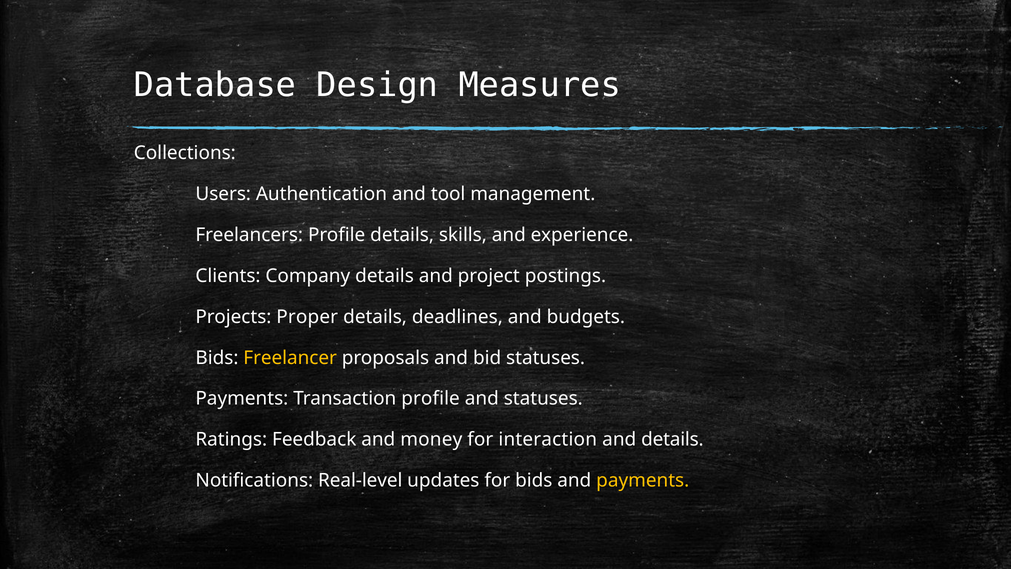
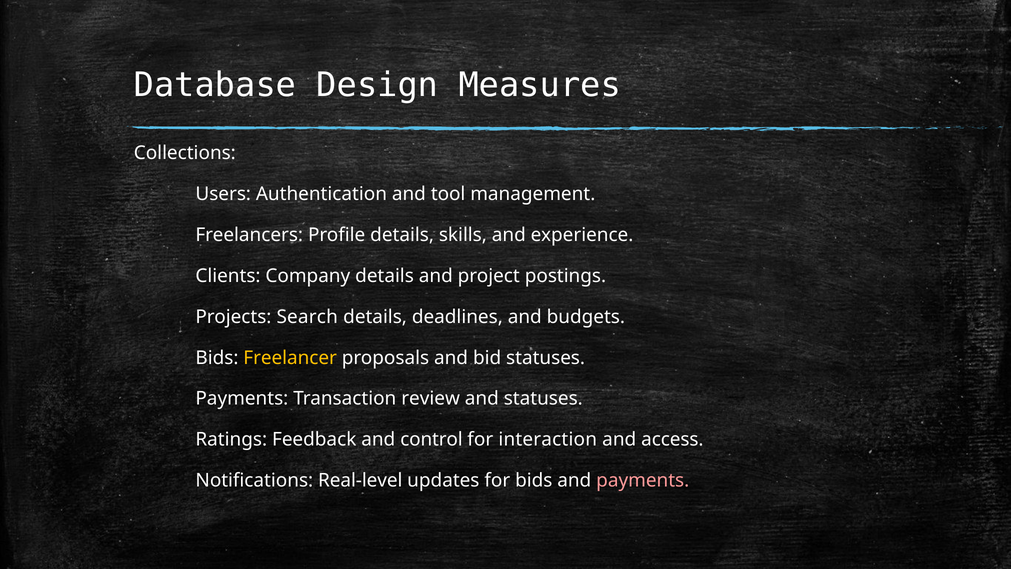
Proper: Proper -> Search (307, 317)
Transaction profile: profile -> review (431, 399)
money: money -> control (431, 440)
and details: details -> access (672, 440)
payments colour: yellow -> pink (643, 480)
